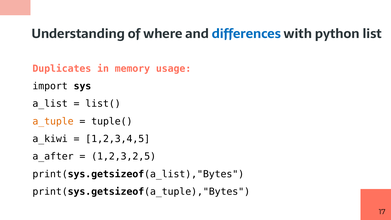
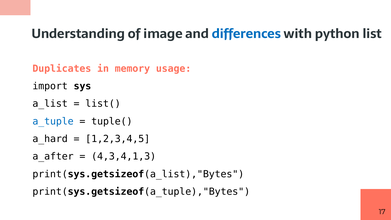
where: where -> image (163, 34)
a_tuple colour: orange -> blue (53, 121)
a_kiwi: a_kiwi -> a_hard (50, 139)
1,2,3,2,5: 1,2,3,2,5 -> 4,3,4,1,3 (124, 156)
